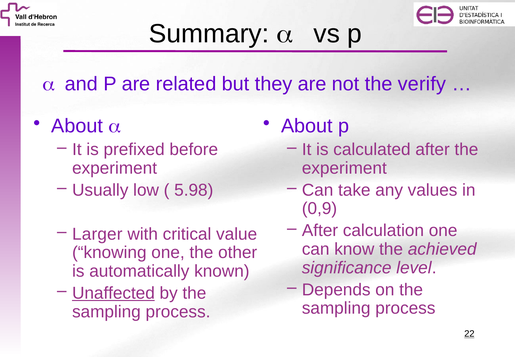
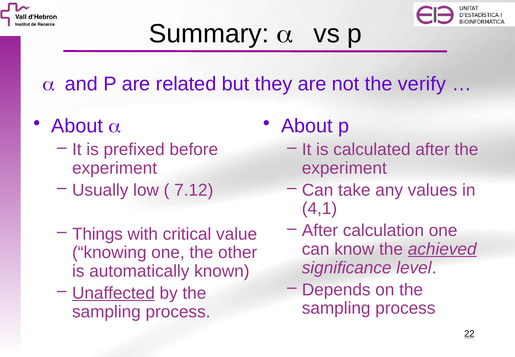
5.98: 5.98 -> 7.12 (194, 190)
0,9: 0,9 -> 4,1 (319, 208)
Larger: Larger -> Things (97, 234)
achieved underline: none -> present (442, 249)
